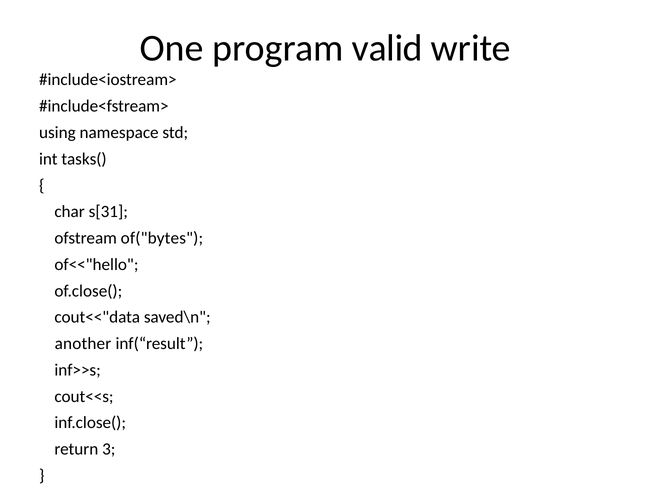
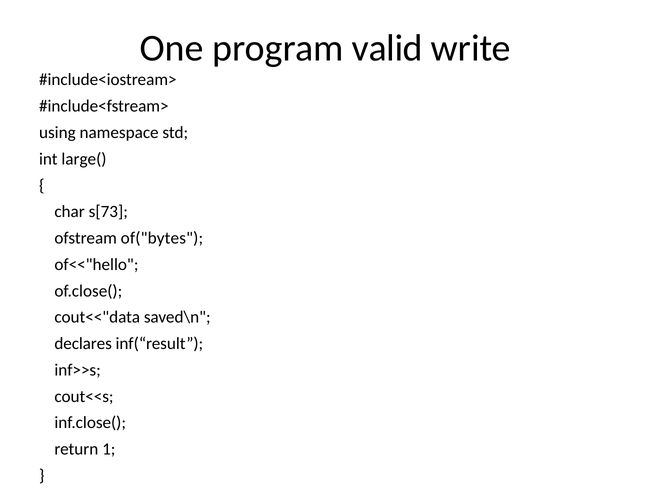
tasks(: tasks( -> large( (84, 159)
s[31: s[31 -> s[73 (108, 212)
another: another -> declares (83, 344)
3: 3 -> 1 (109, 449)
